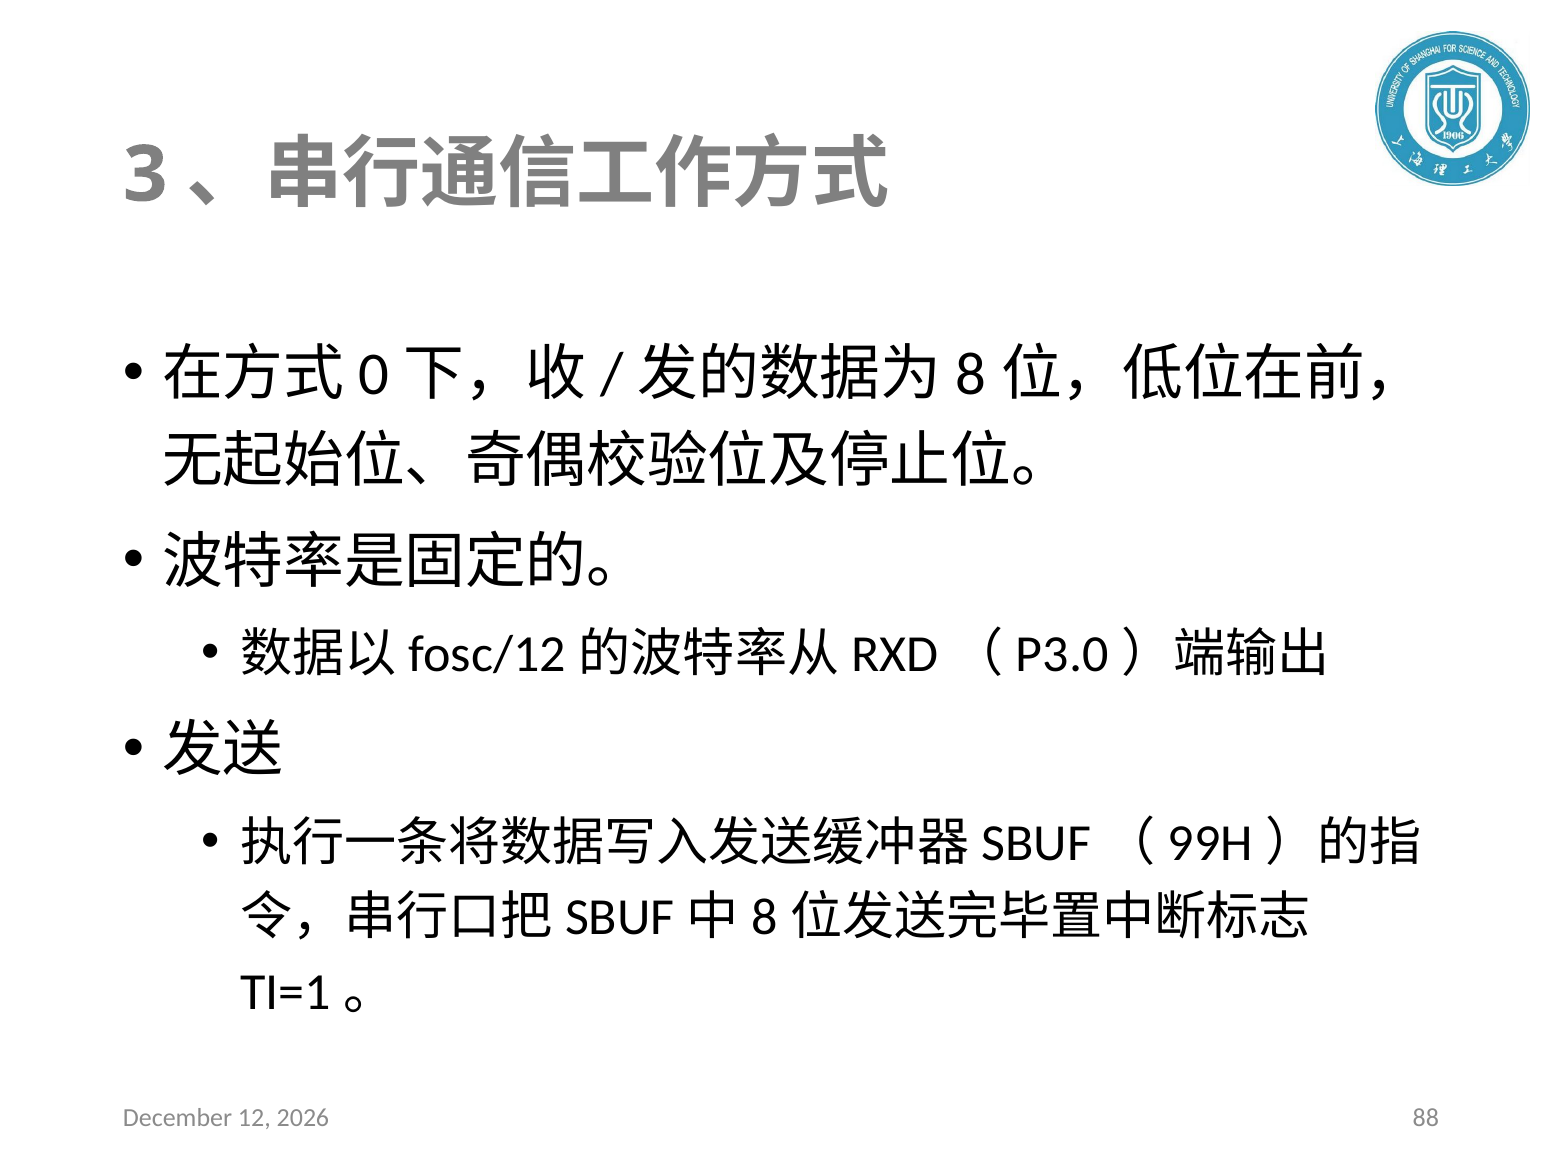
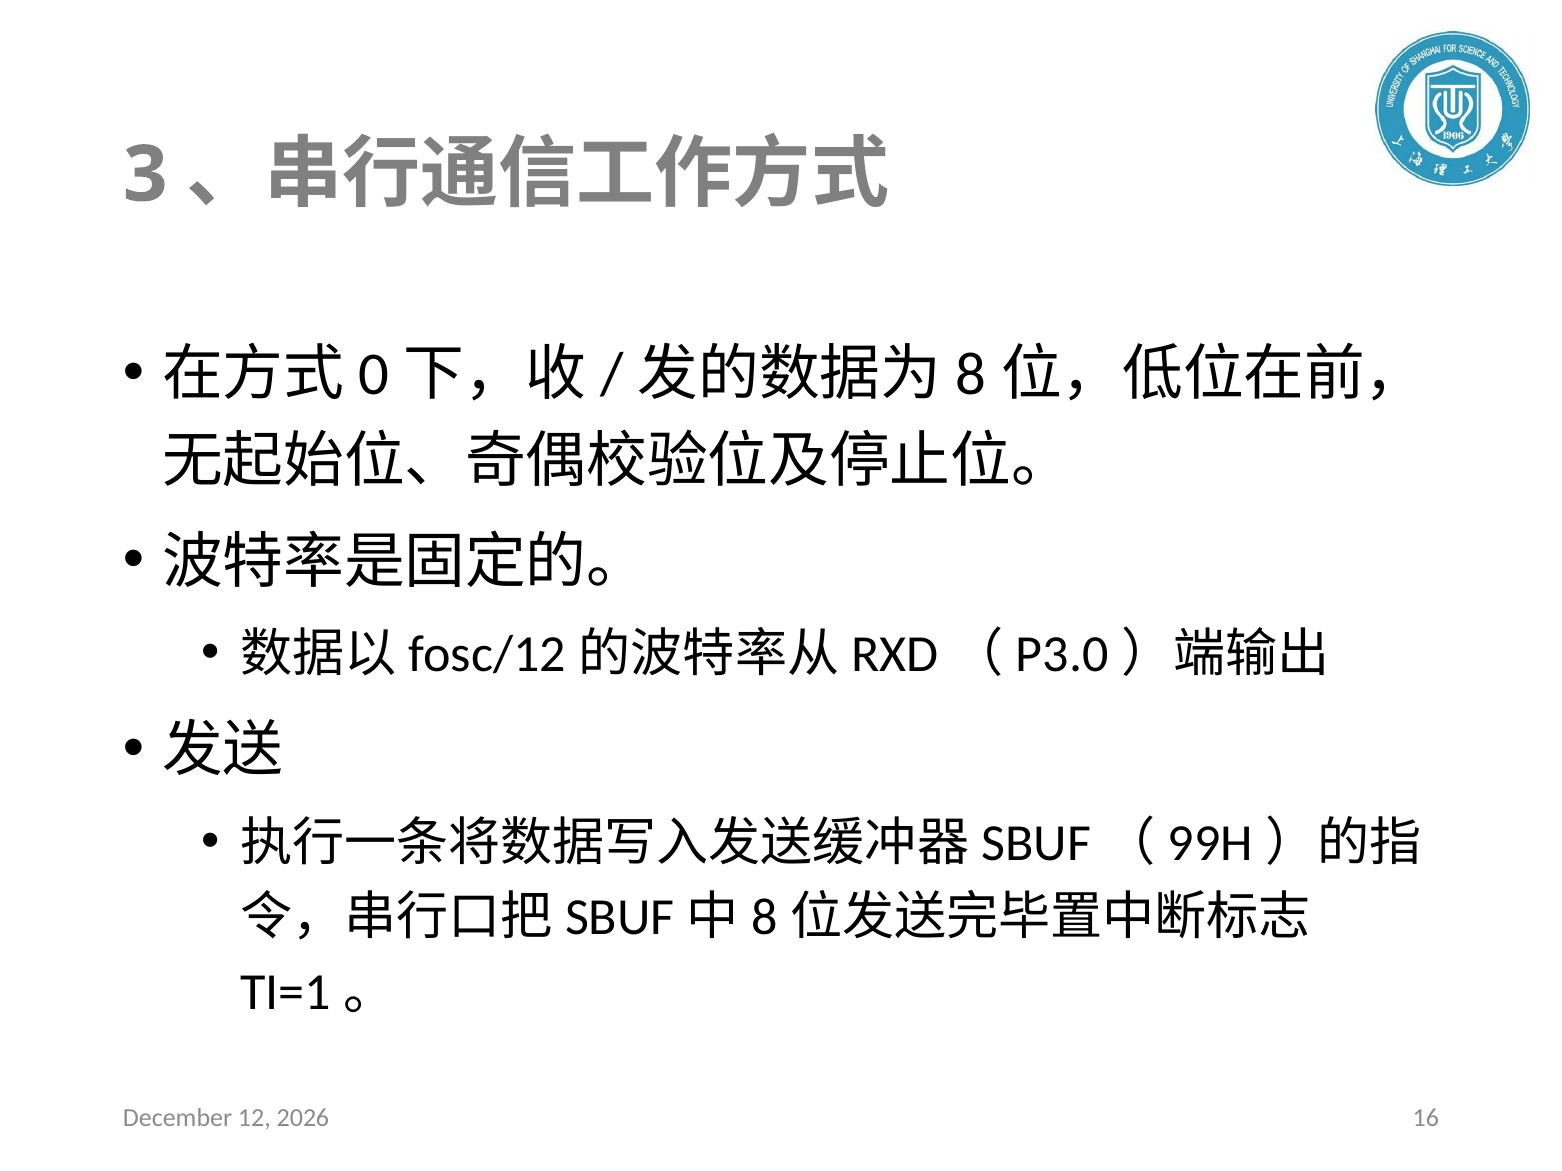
88: 88 -> 16 (1426, 1119)
